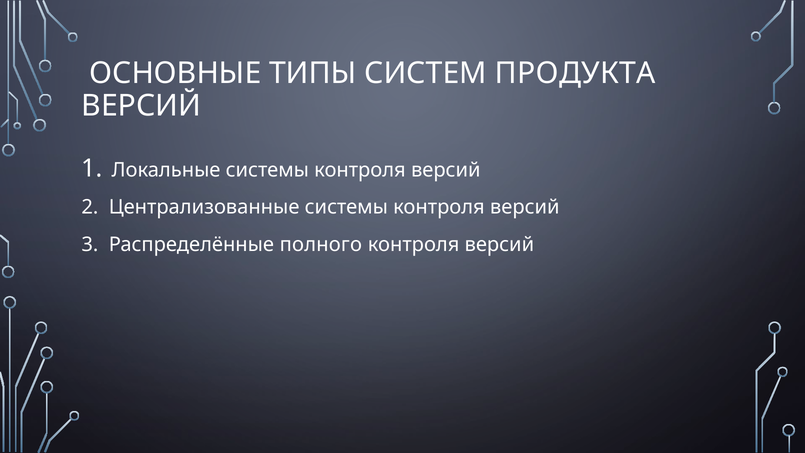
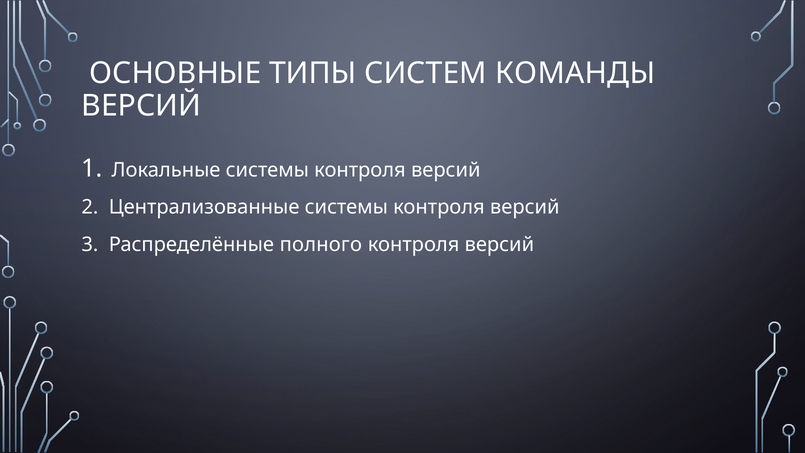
ПРОДУКТА: ПРОДУКТА -> КОМАНДЫ (575, 73)
